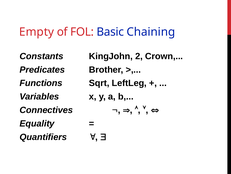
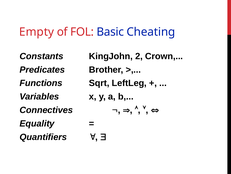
Chaining: Chaining -> Cheating (151, 32)
